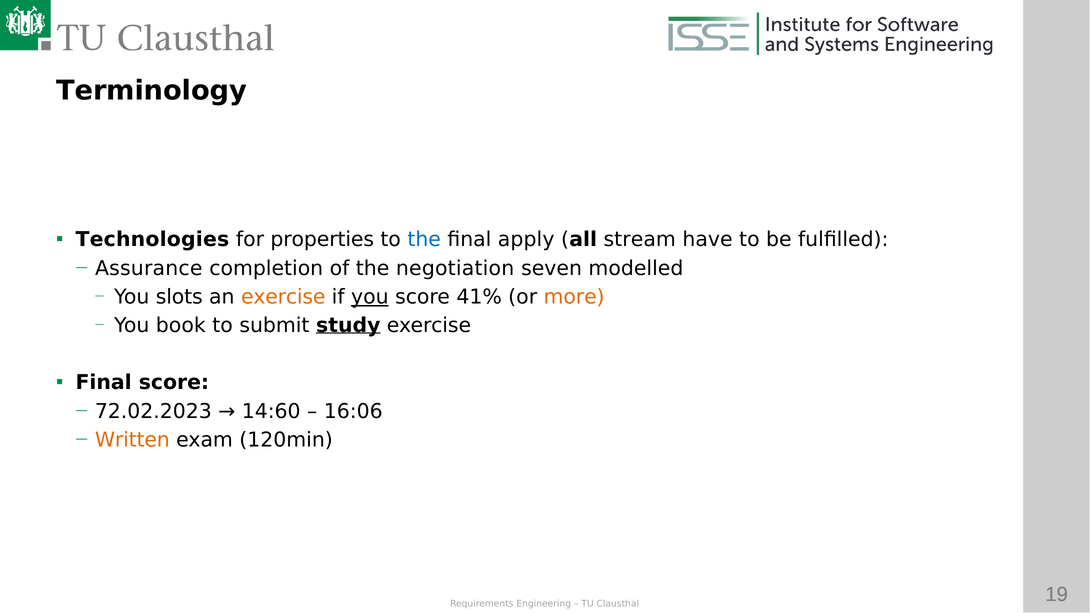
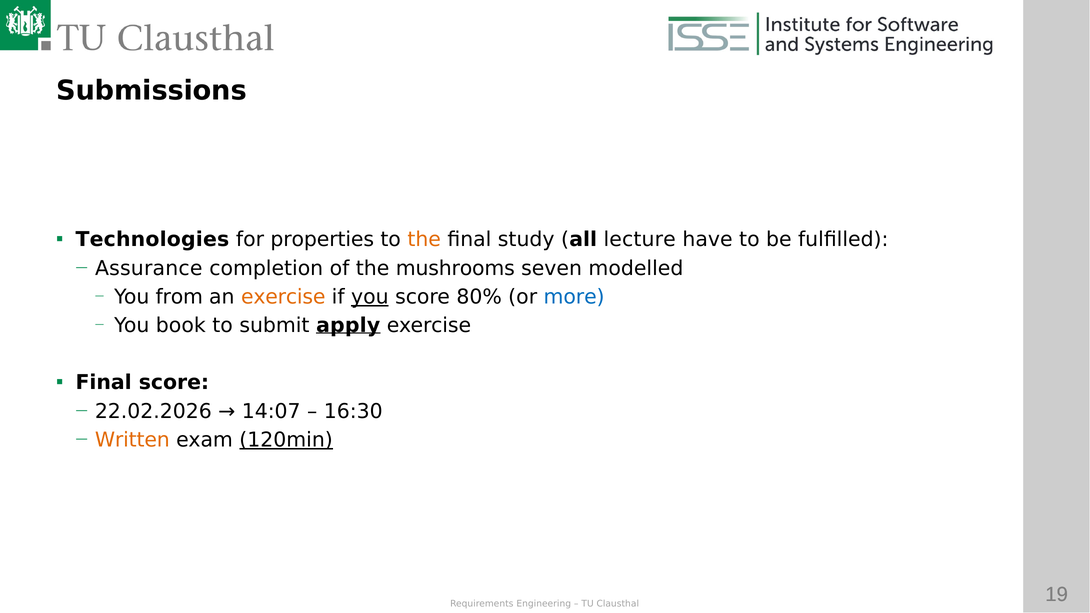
Terminology: Terminology -> Submissions (152, 91)
the colour: blue -> orange (424, 240)
apply: apply -> study (526, 240)
stream: stream -> lecture (640, 240)
negotiation: negotiation -> mushrooms (455, 268)
slots: slots -> from (179, 297)
41%: 41% -> 80% (479, 297)
more colour: orange -> blue (574, 297)
study: study -> apply (348, 326)
72.02.2023: 72.02.2023 -> 22.02.2026 (153, 411)
14:60: 14:60 -> 14:07 (271, 411)
16:06: 16:06 -> 16:30 (353, 411)
120min underline: none -> present (286, 440)
